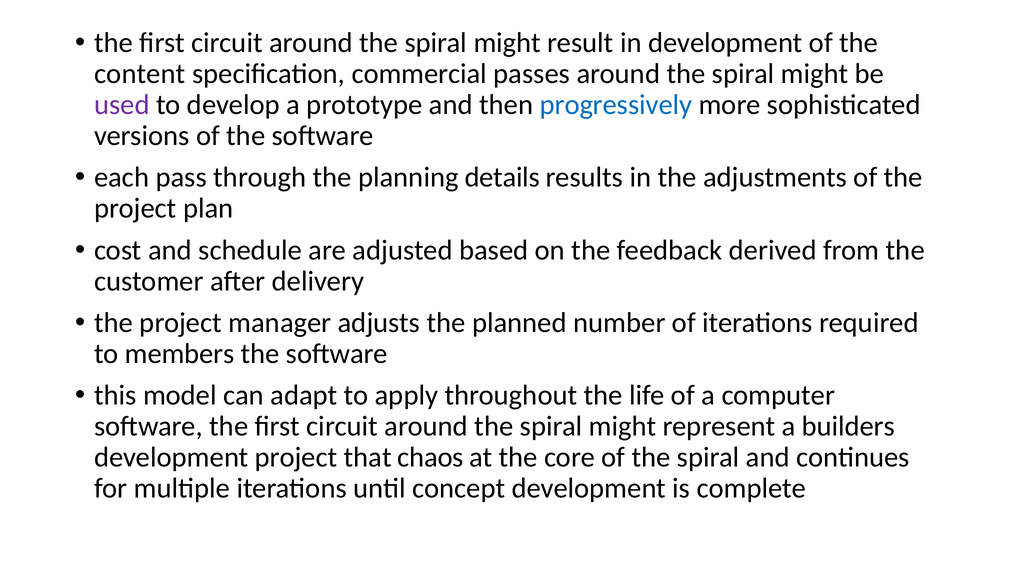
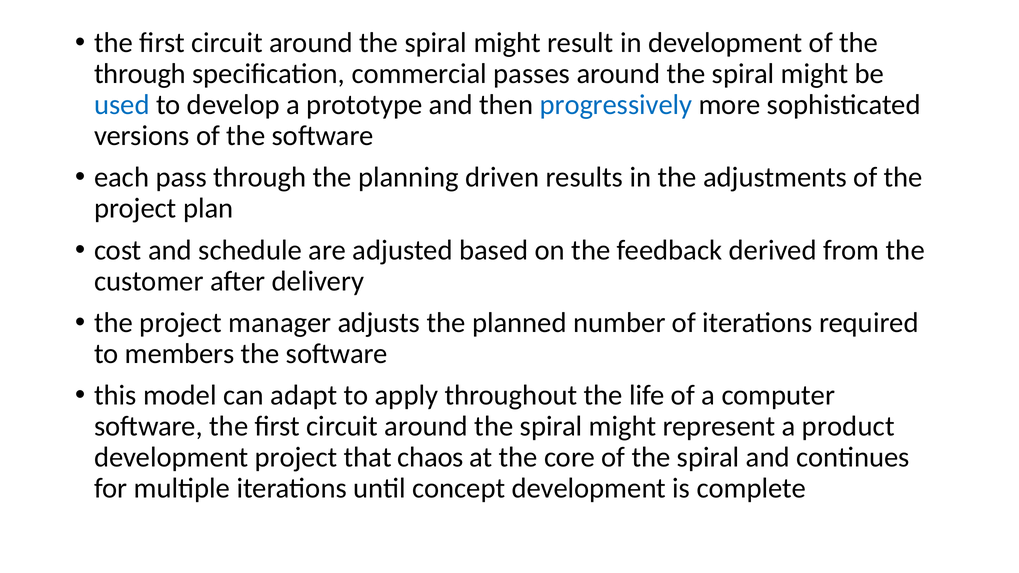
content: content -> through (140, 74)
used colour: purple -> blue (122, 105)
details: details -> driven (502, 178)
builders: builders -> product (848, 426)
